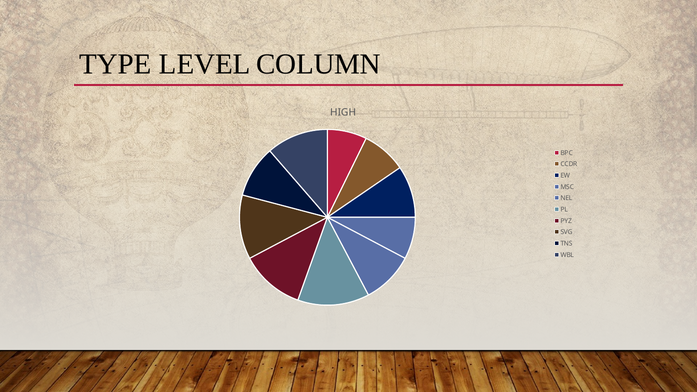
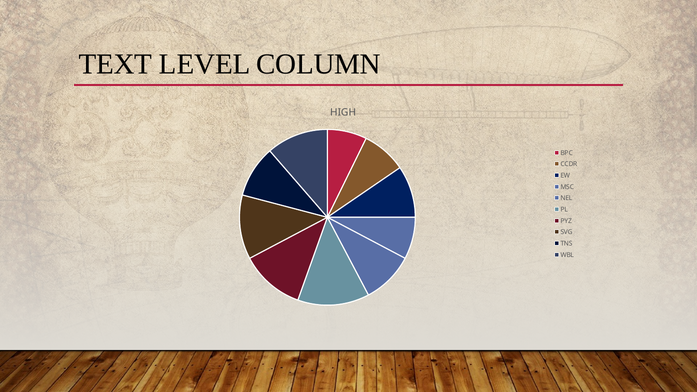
TYPE: TYPE -> TEXT (116, 64)
